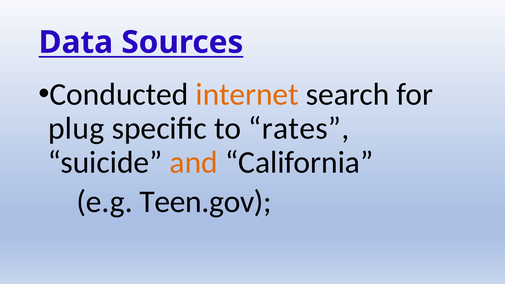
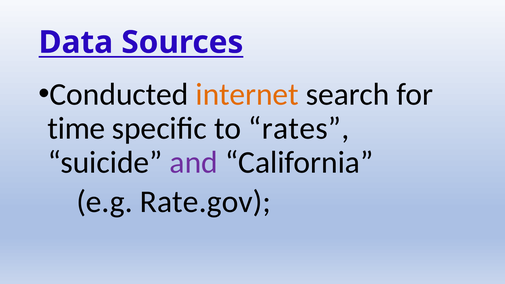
plug: plug -> time (76, 128)
and colour: orange -> purple (194, 163)
Teen.gov: Teen.gov -> Rate.gov (205, 202)
